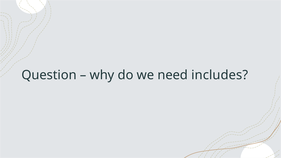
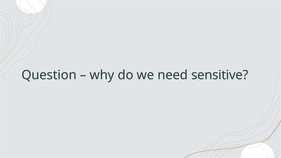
includes: includes -> sensitive (220, 75)
